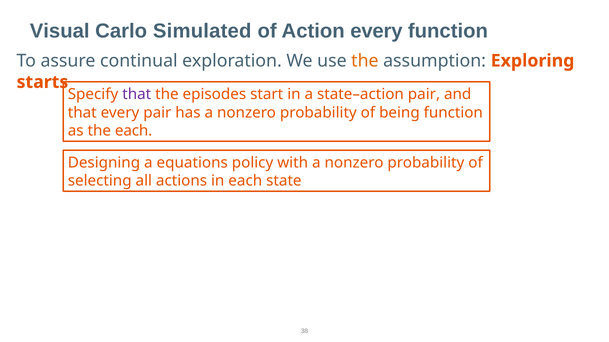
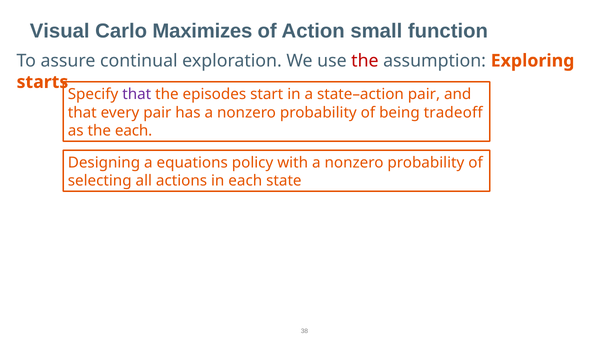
Simulated: Simulated -> Maximizes (202, 31)
Action every: every -> small (376, 31)
the colour: orange -> red (365, 61)
being function: function -> tradeoff (453, 113)
